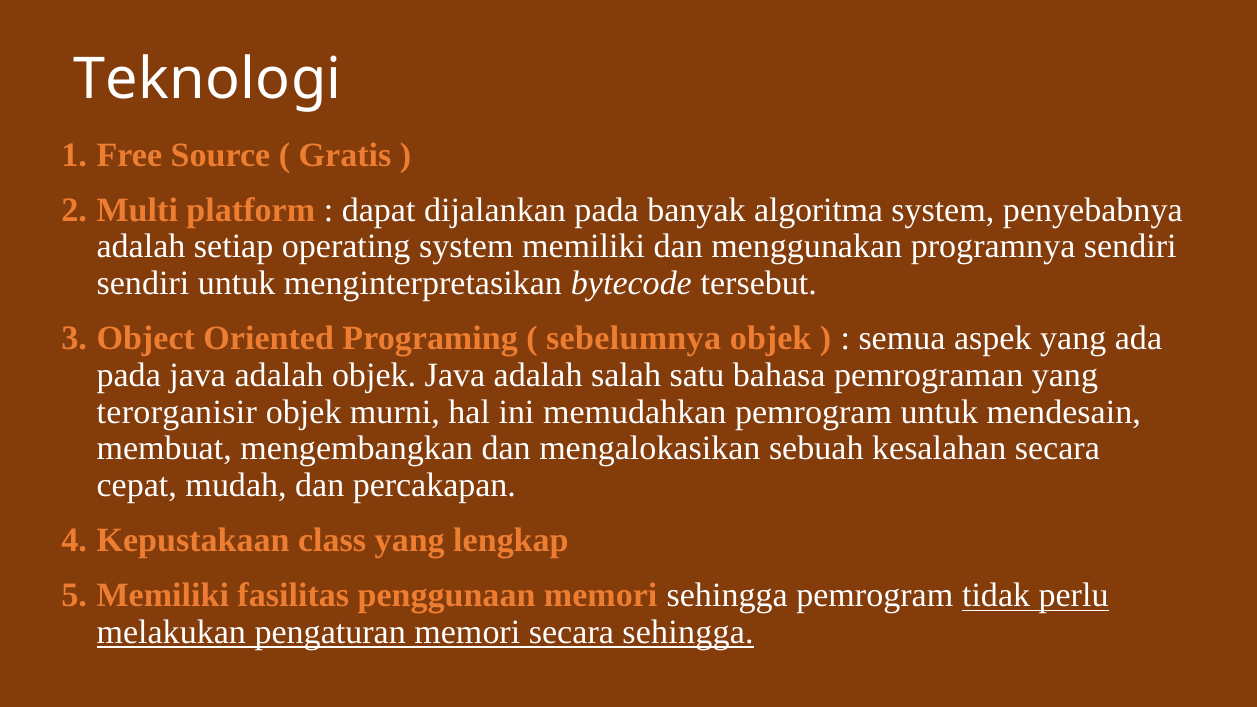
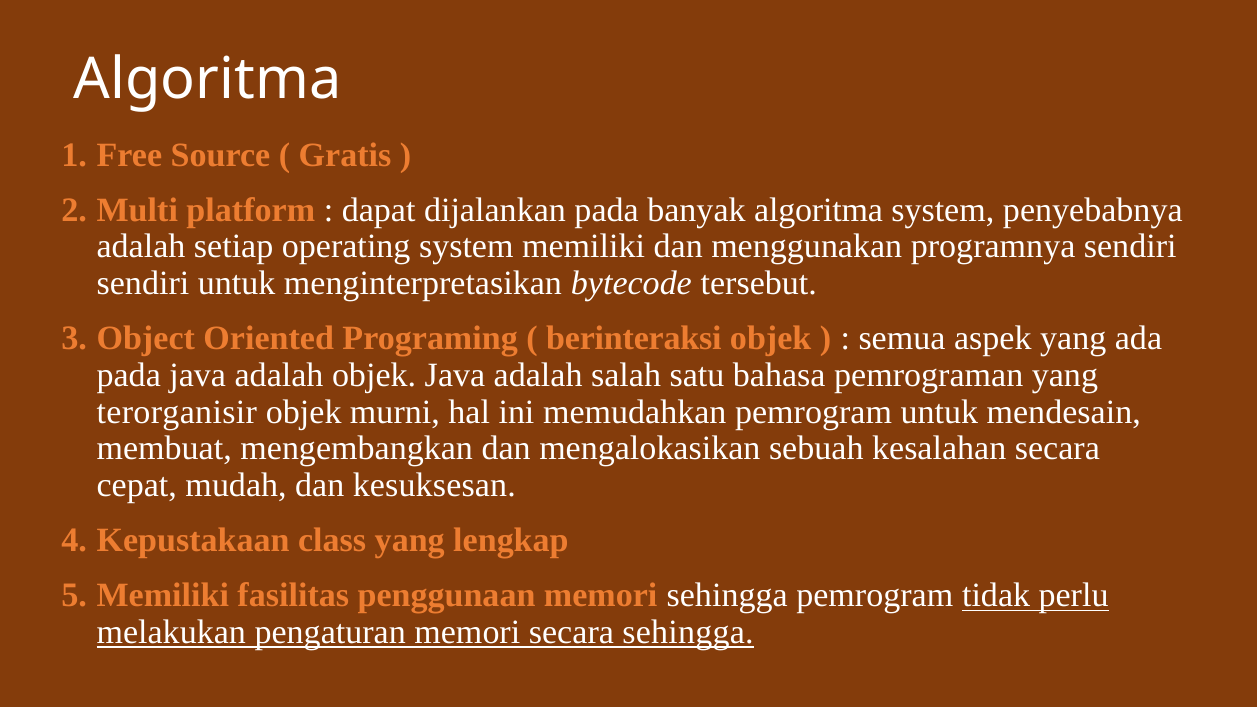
Teknologi: Teknologi -> Algoritma (208, 80)
sebelumnya: sebelumnya -> berinteraksi (634, 338)
percakapan: percakapan -> kesuksesan (434, 485)
